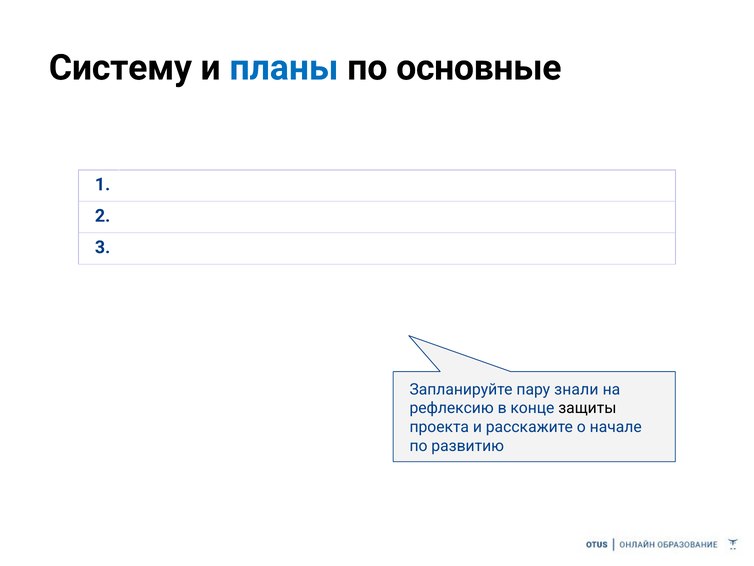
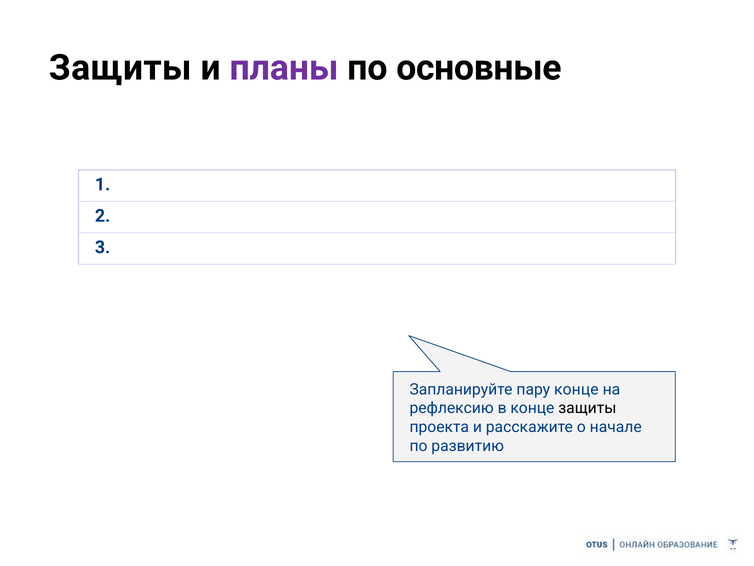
Систему: Систему -> Защиты (120, 68)
планы colour: blue -> purple (284, 68)
пару знали: знали -> конце (576, 389)
